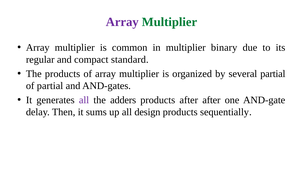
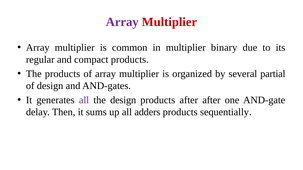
Multiplier colour: green -> red (169, 22)
compact standard: standard -> products (130, 60)
of partial: partial -> design (50, 86)
the adders: adders -> design (123, 100)
design: design -> adders (147, 112)
